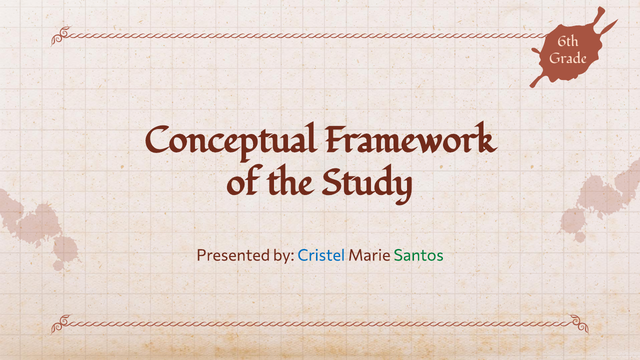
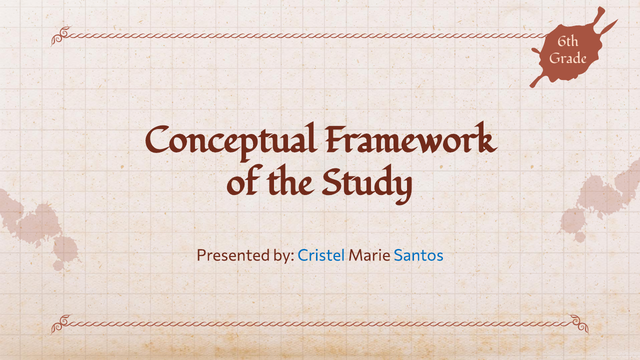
Santos colour: green -> blue (419, 255)
